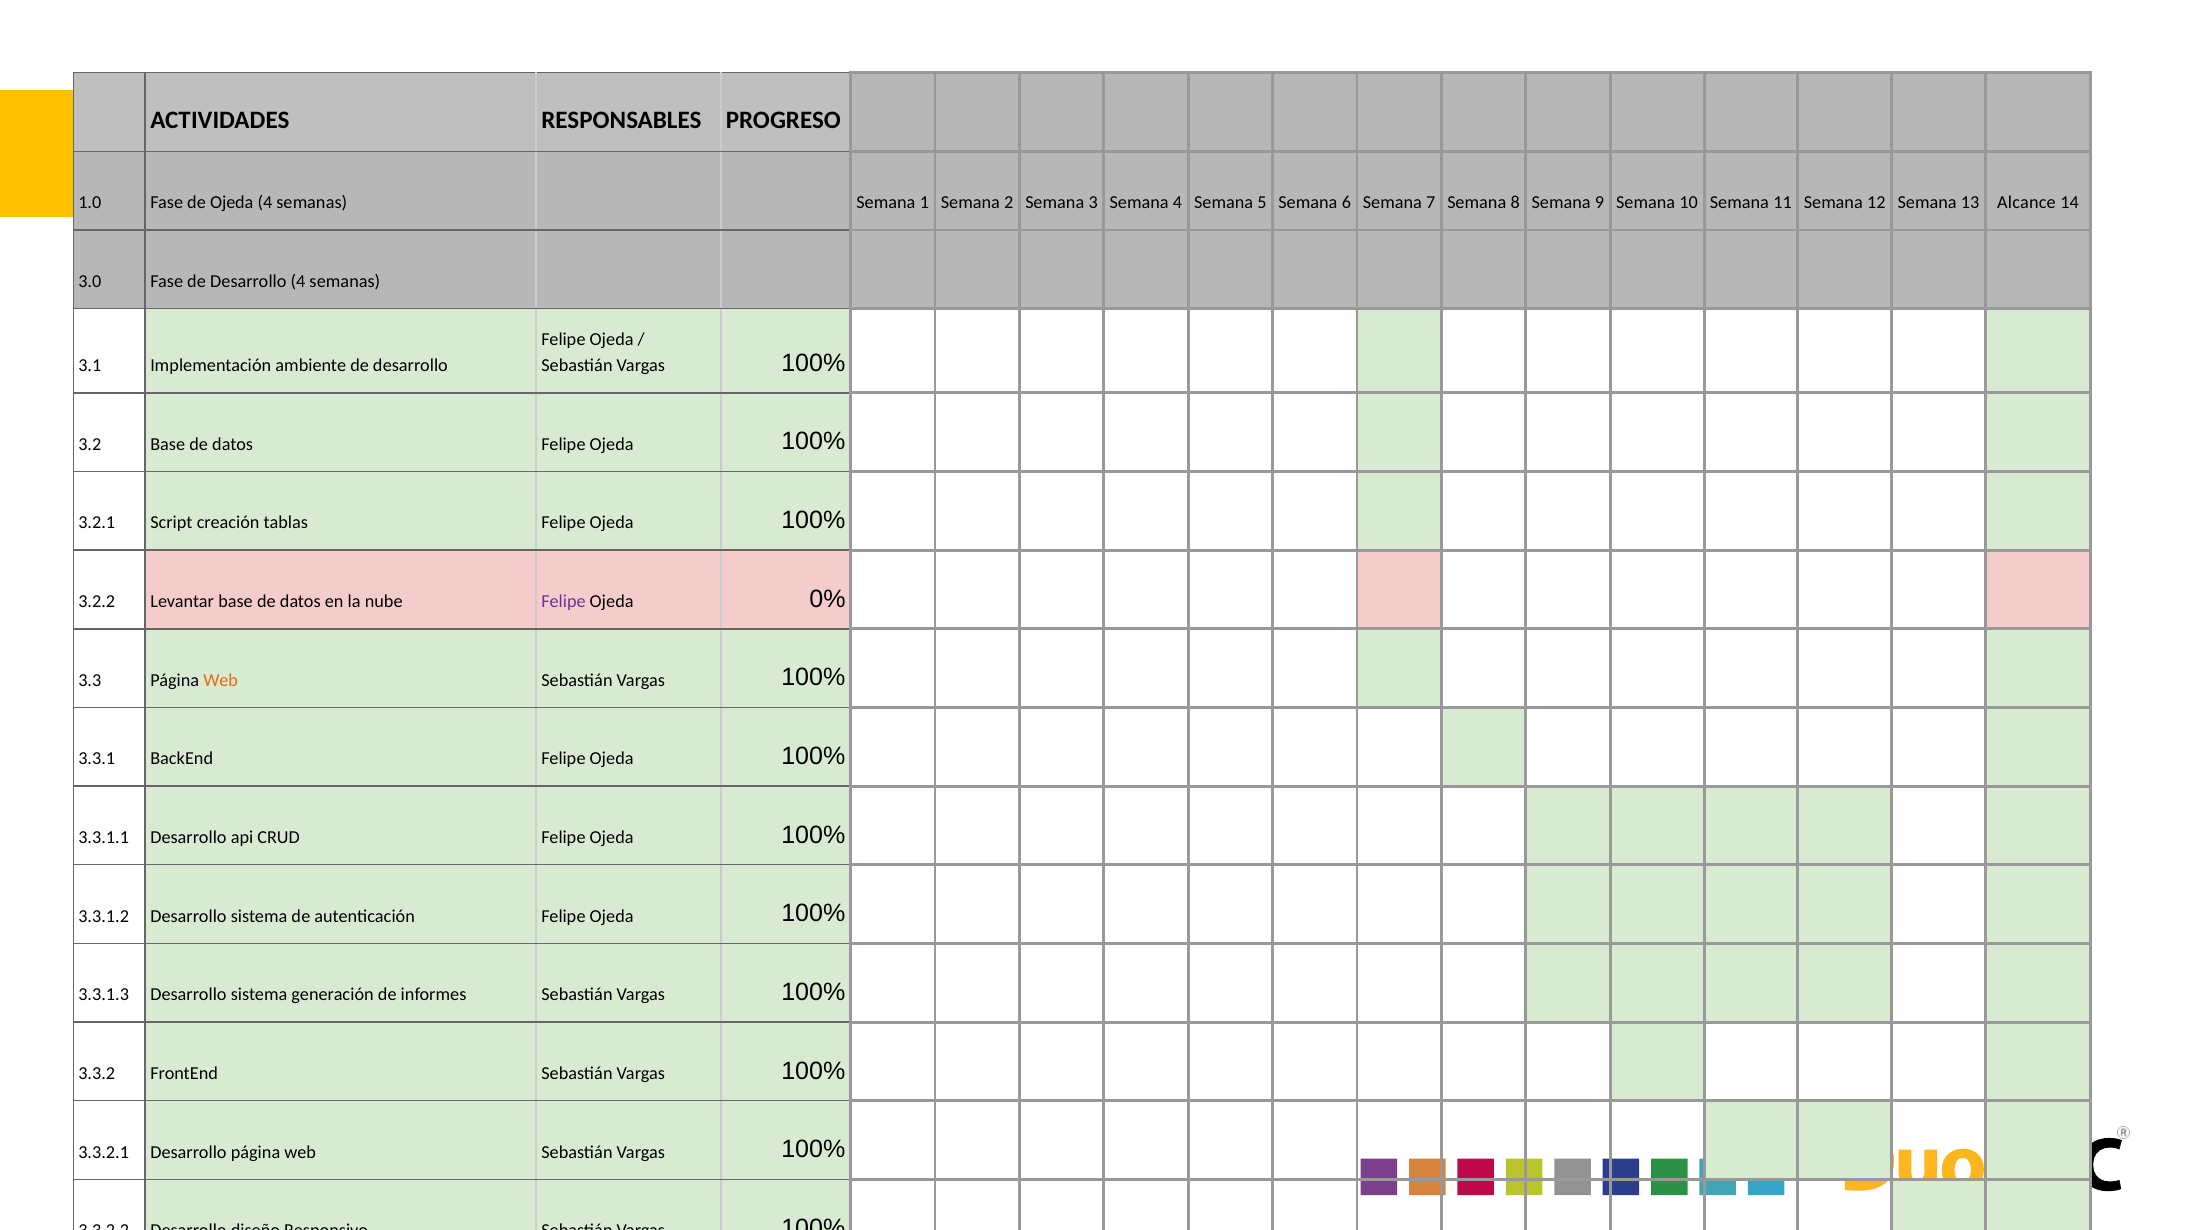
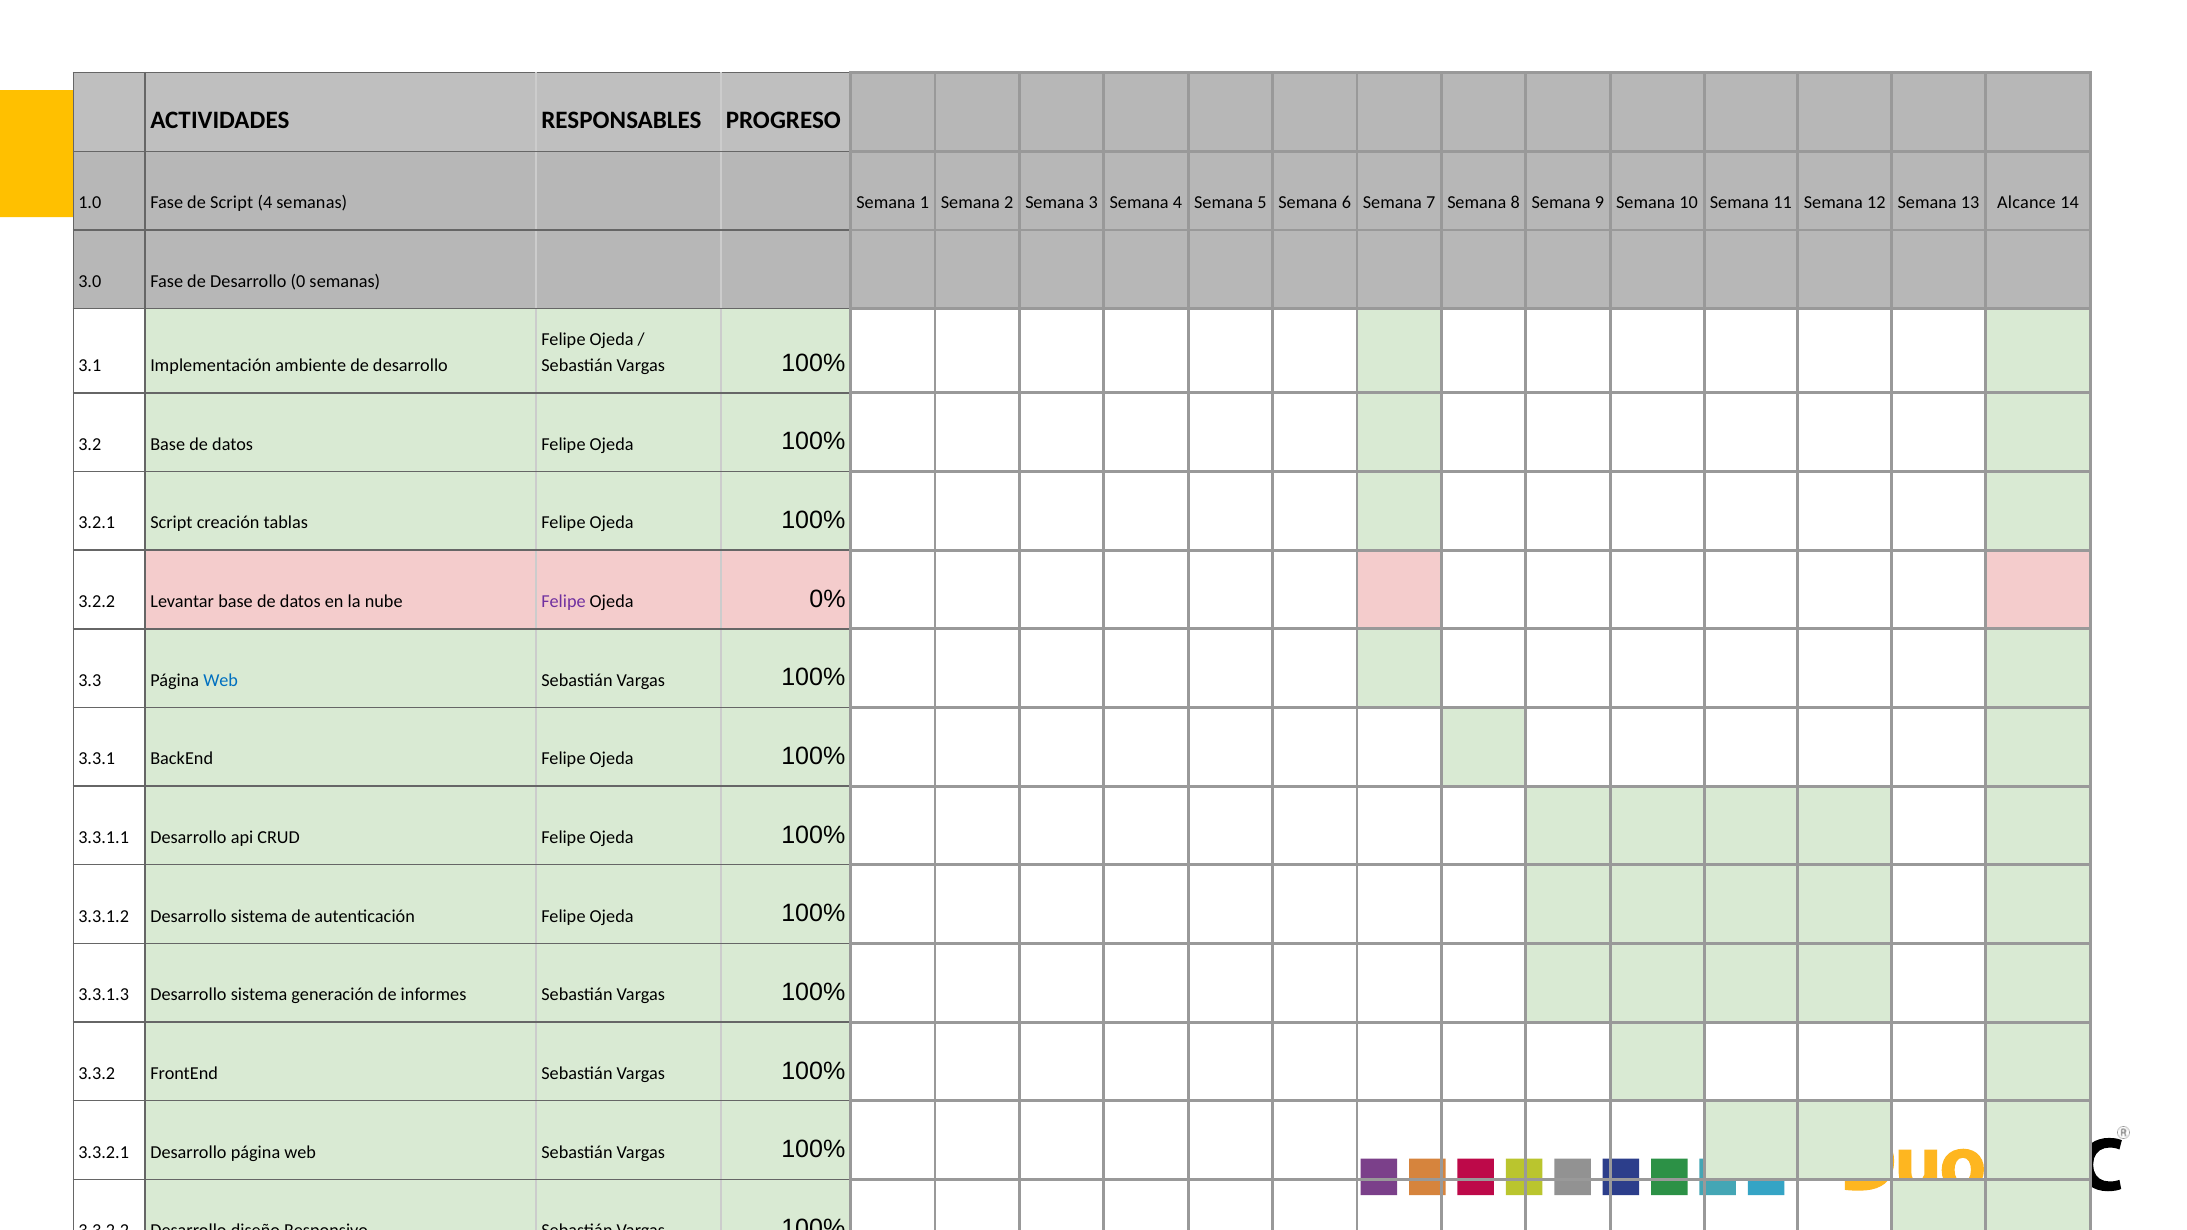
de Ojeda: Ojeda -> Script (232, 203)
Desarrollo 4: 4 -> 0 (298, 281)
Web colour: orange -> blue (221, 680)
